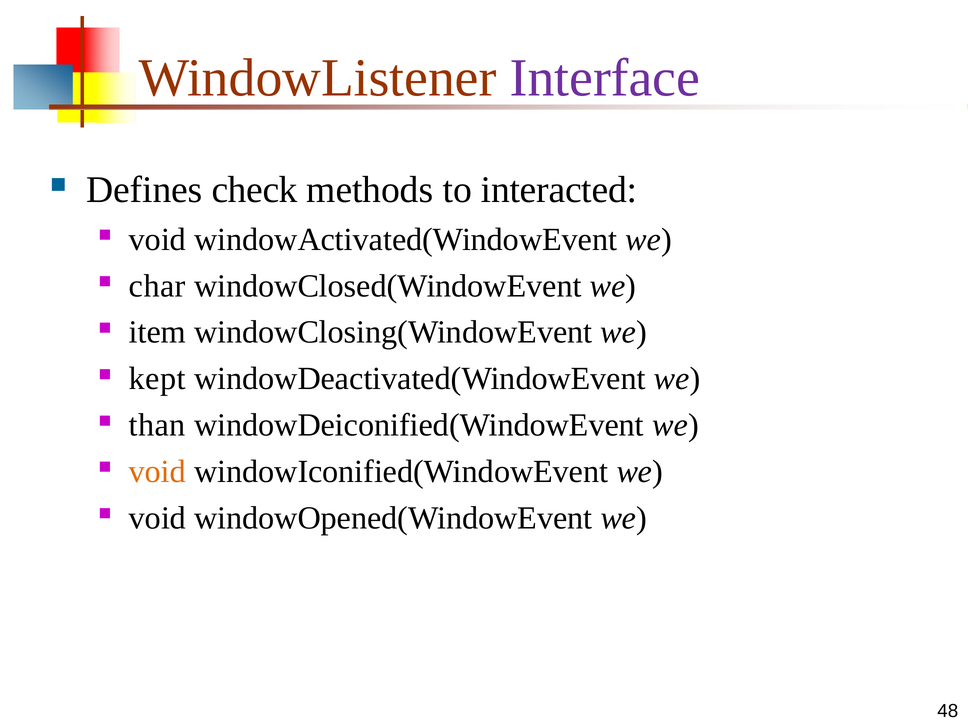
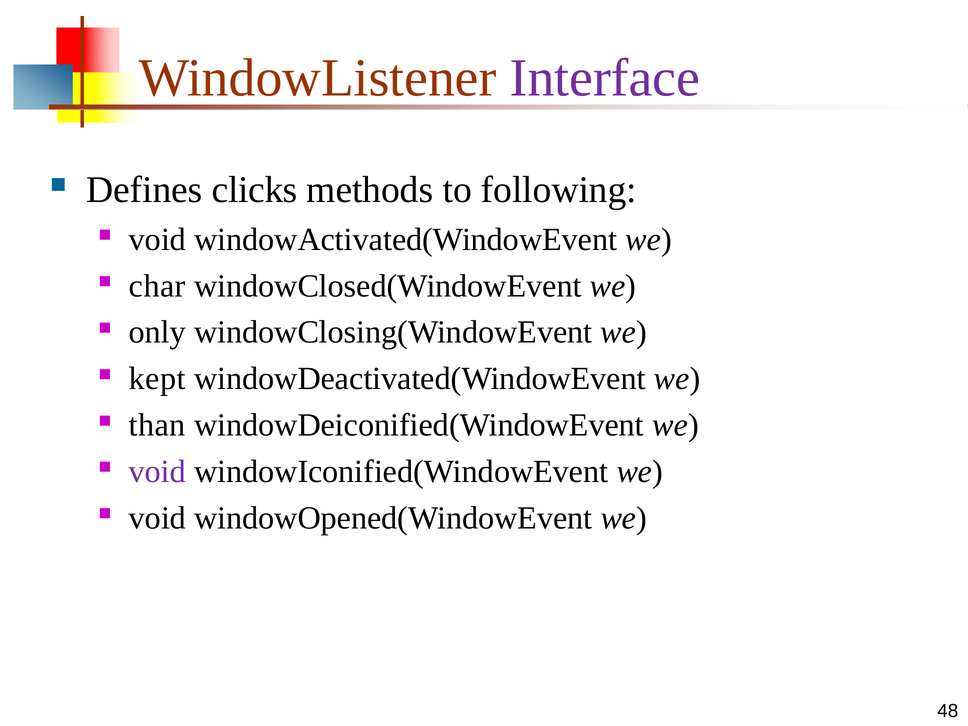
check: check -> clicks (255, 190)
interacted: interacted -> following (559, 190)
item: item -> only (157, 332)
void colour: orange -> purple (157, 472)
